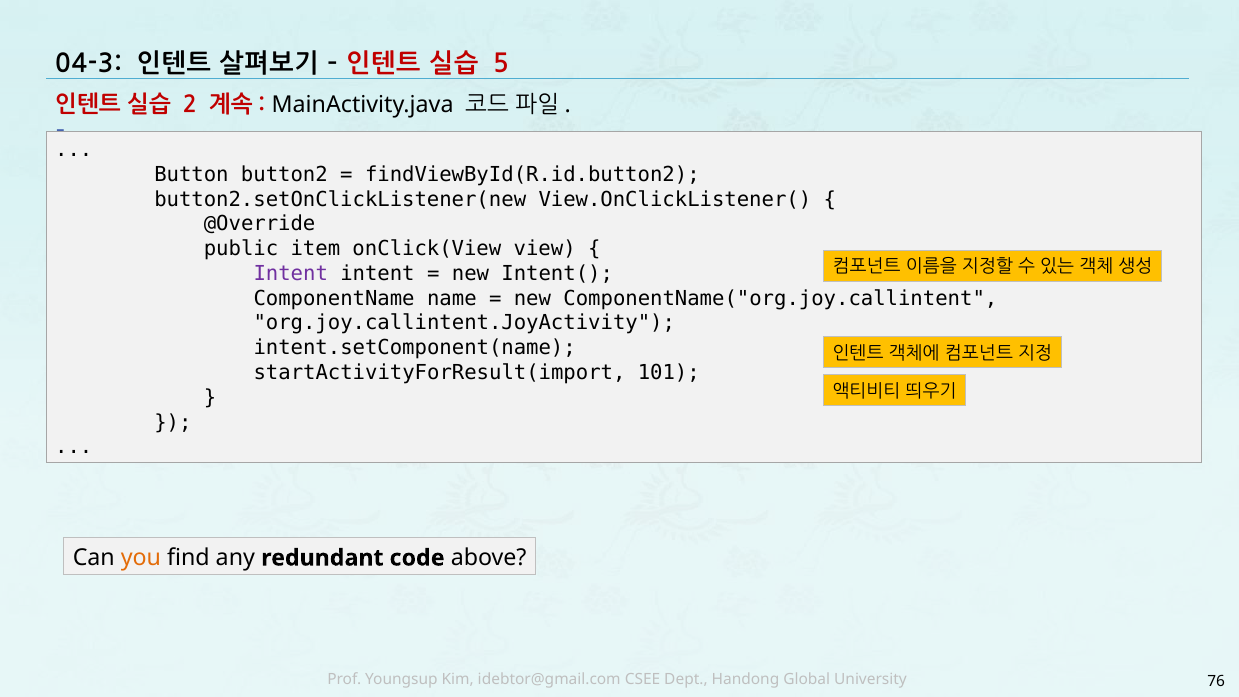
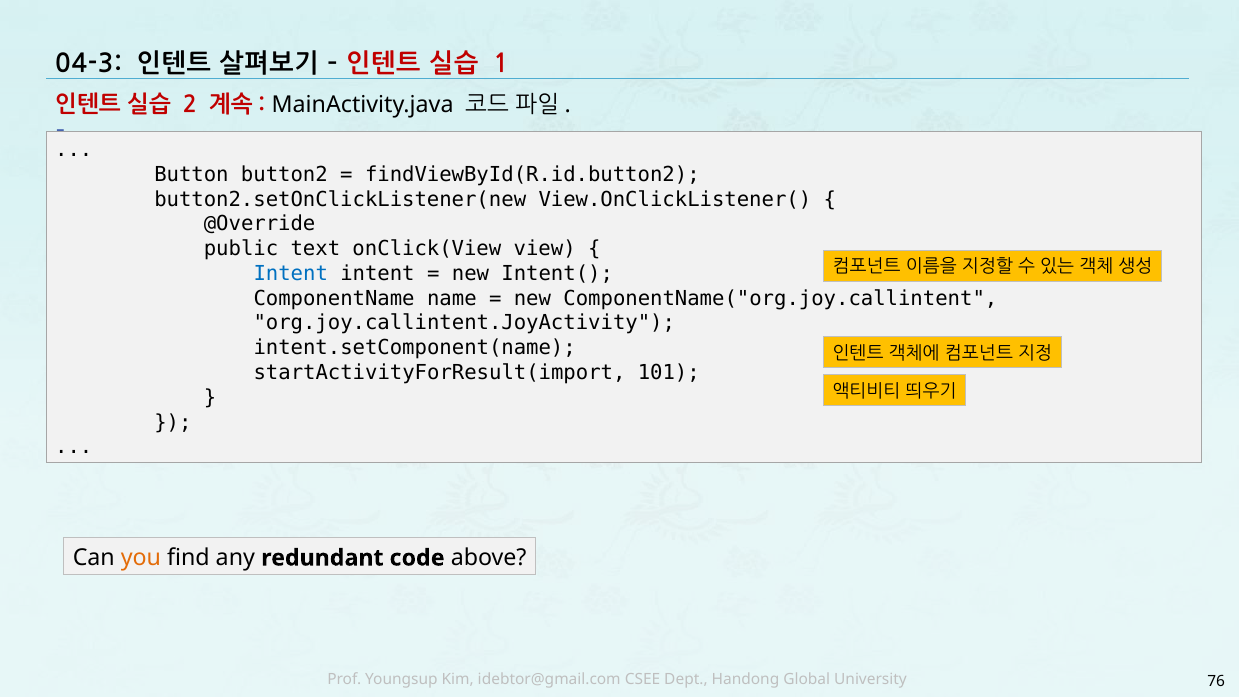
5: 5 -> 1 (501, 64)
item: item -> text (315, 249)
Intent colour: purple -> blue (291, 274)
